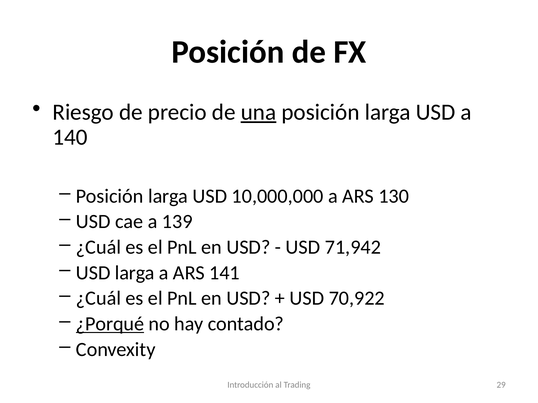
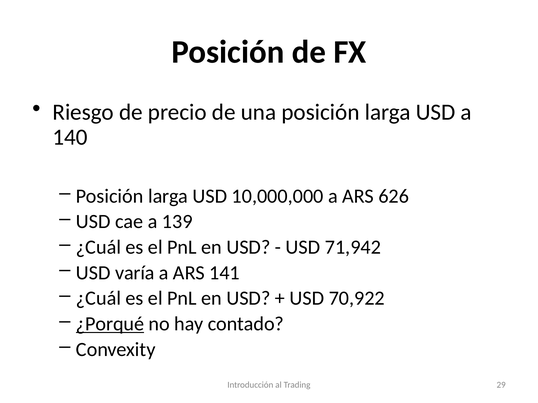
una underline: present -> none (258, 112)
130: 130 -> 626 (394, 196)
USD larga: larga -> varía (135, 273)
